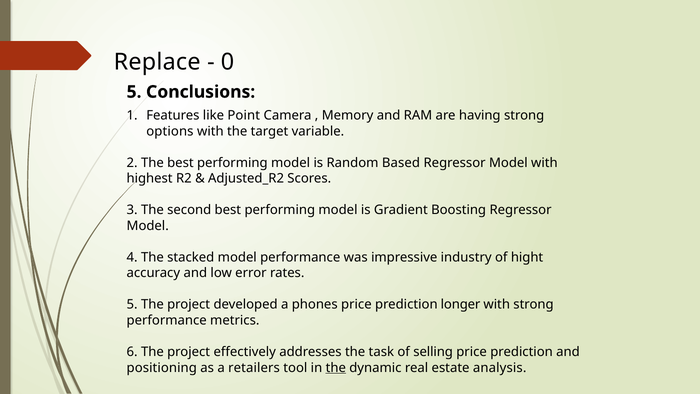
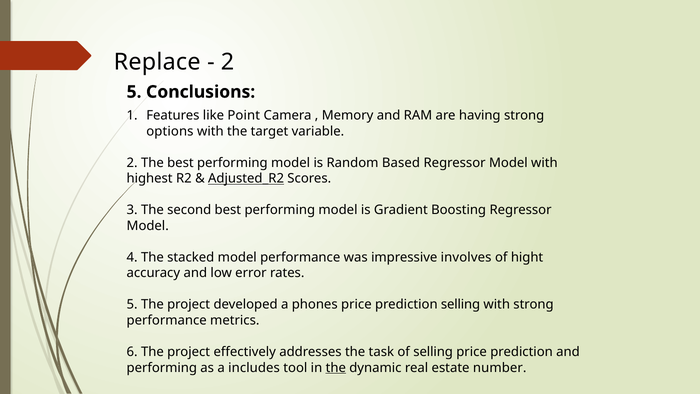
0: 0 -> 2 (227, 62)
Adjusted_R2 underline: none -> present (246, 178)
industry: industry -> involves (466, 257)
prediction longer: longer -> selling (461, 304)
positioning: positioning -> performing (162, 367)
retailers: retailers -> includes (254, 367)
analysis: analysis -> number (500, 367)
